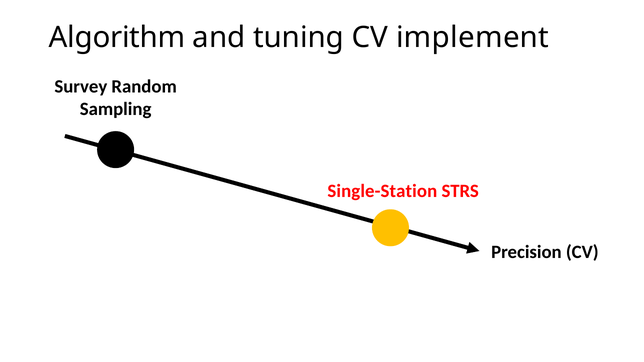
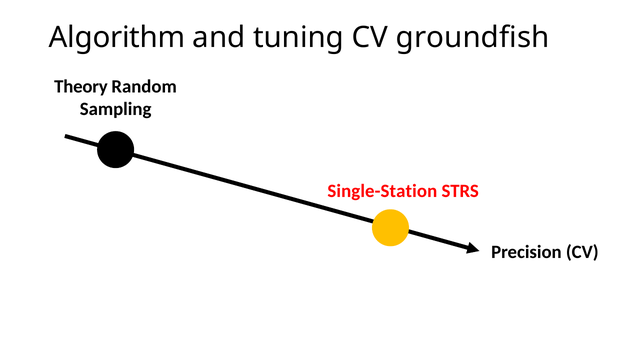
implement: implement -> groundfish (473, 37)
Survey: Survey -> Theory (81, 86)
